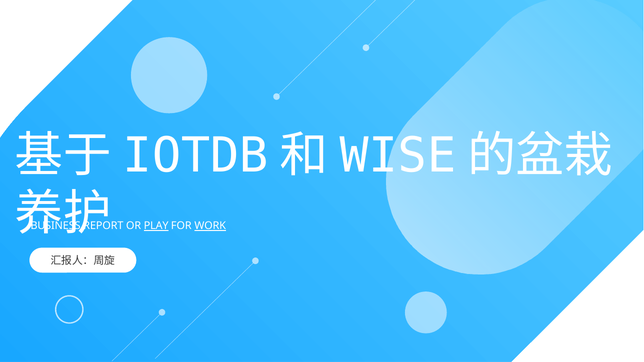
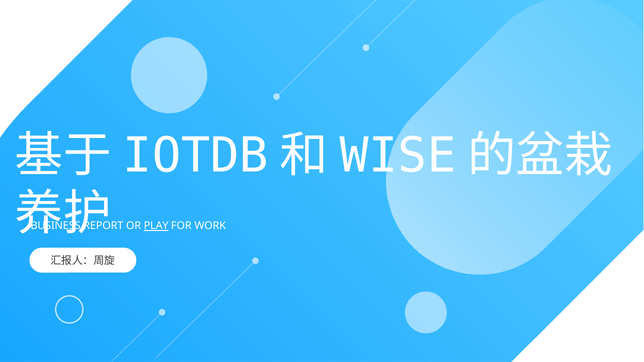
WORK underline: present -> none (210, 226)
